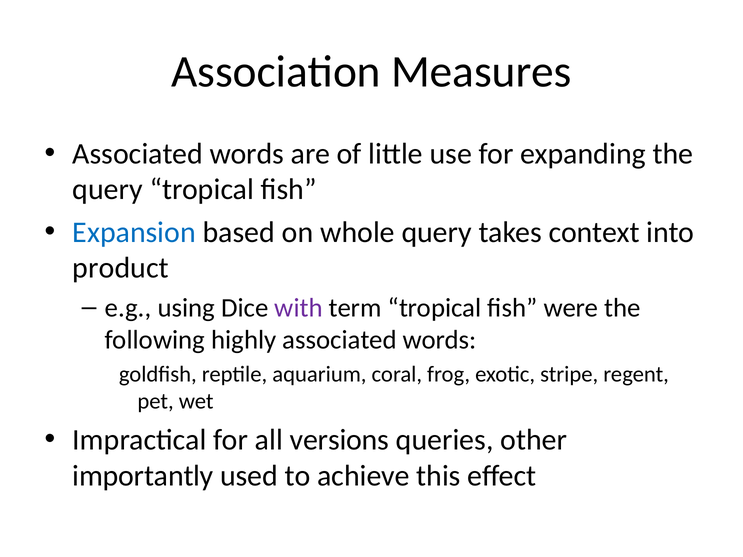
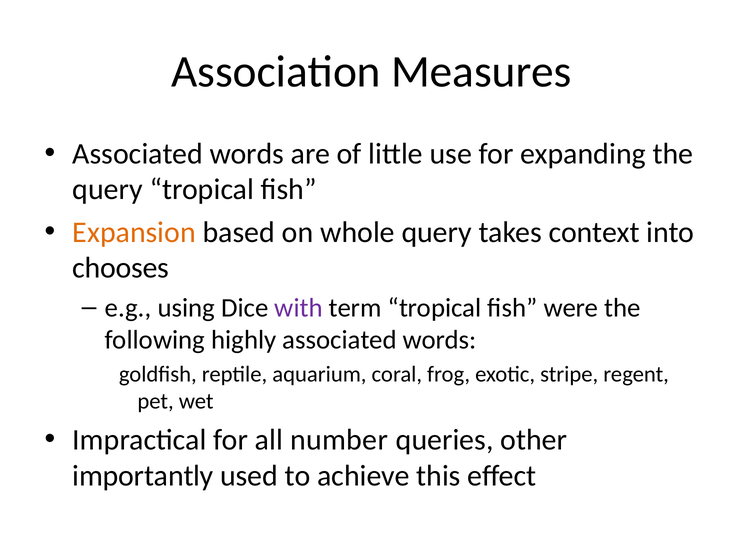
Expansion colour: blue -> orange (134, 232)
product: product -> chooses (121, 268)
versions: versions -> number (339, 440)
